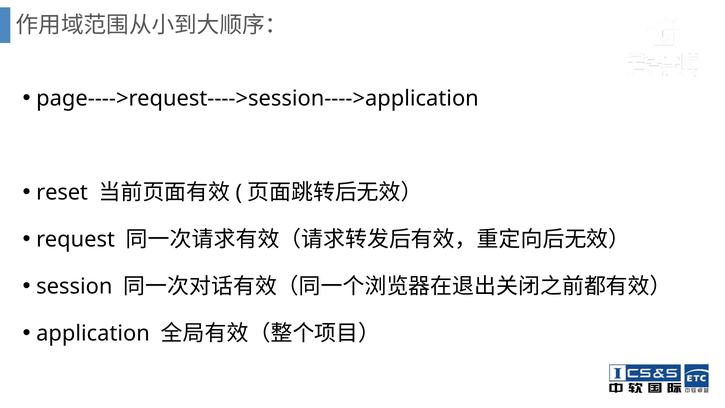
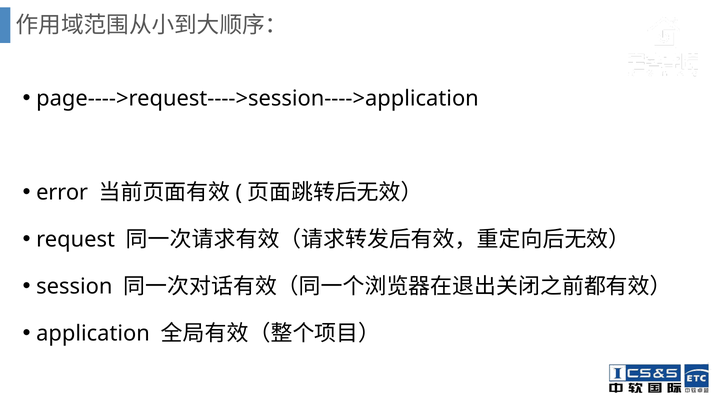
reset: reset -> error (62, 192)
